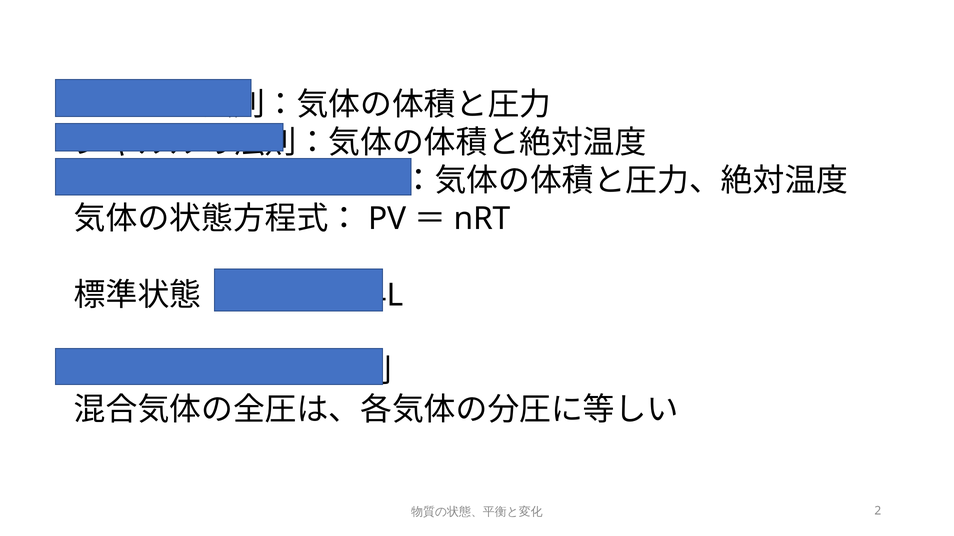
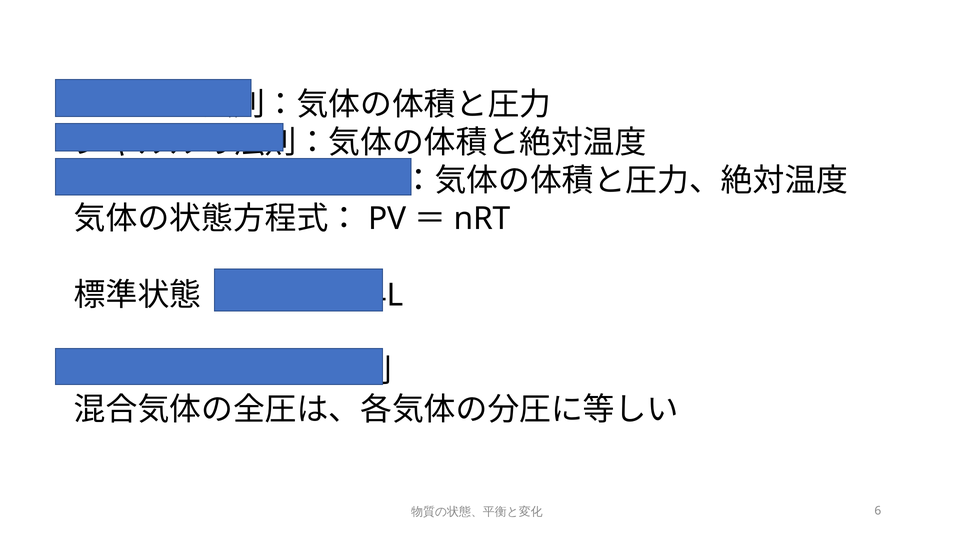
2: 2 -> 6 (878, 512)
